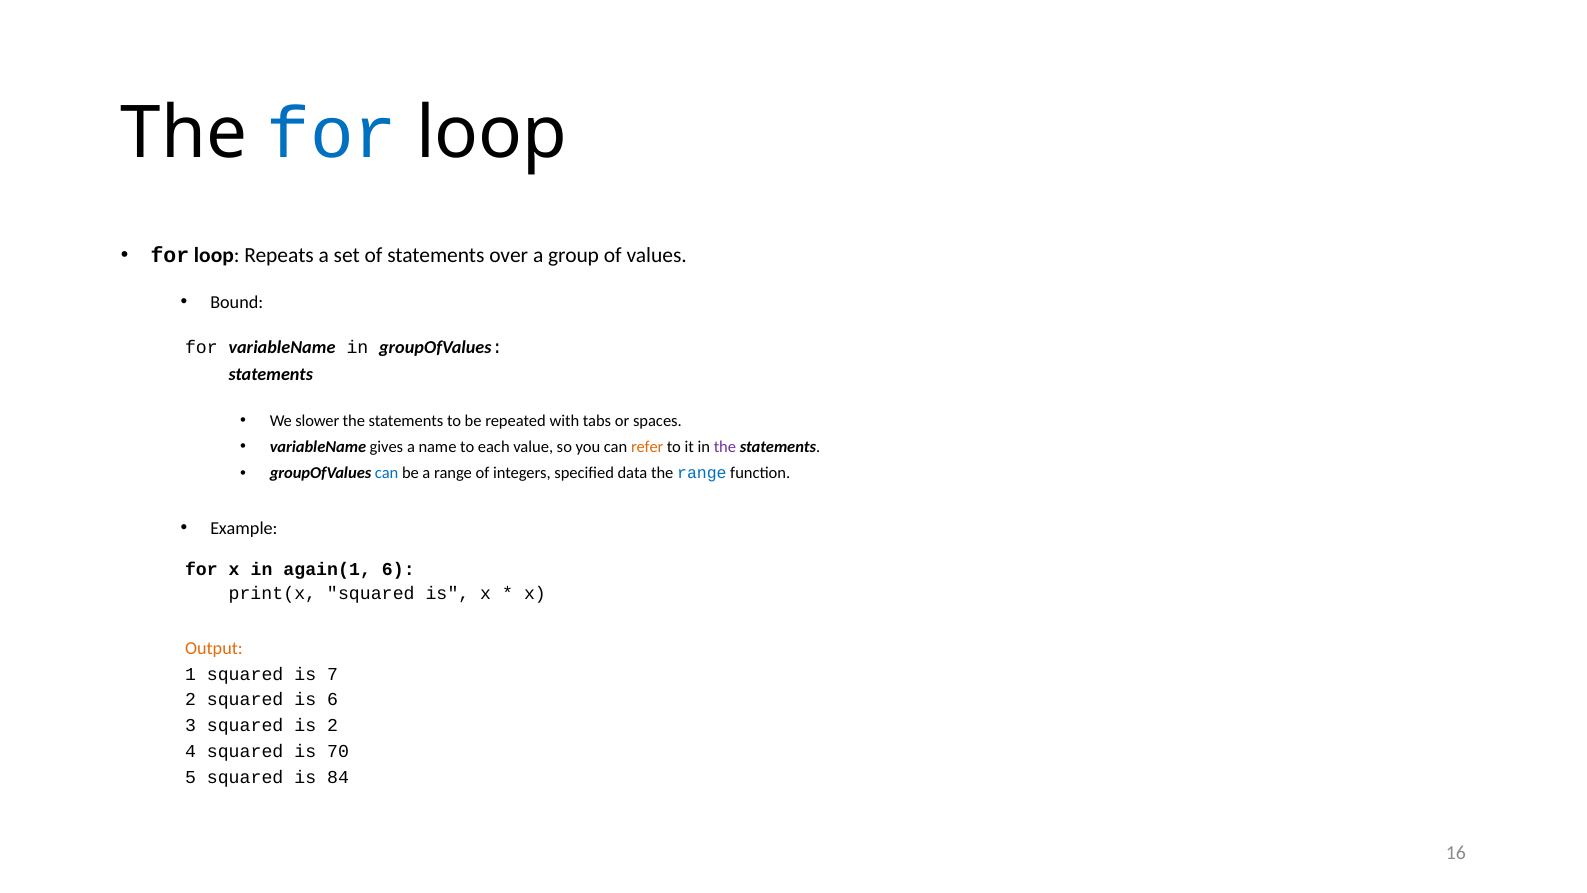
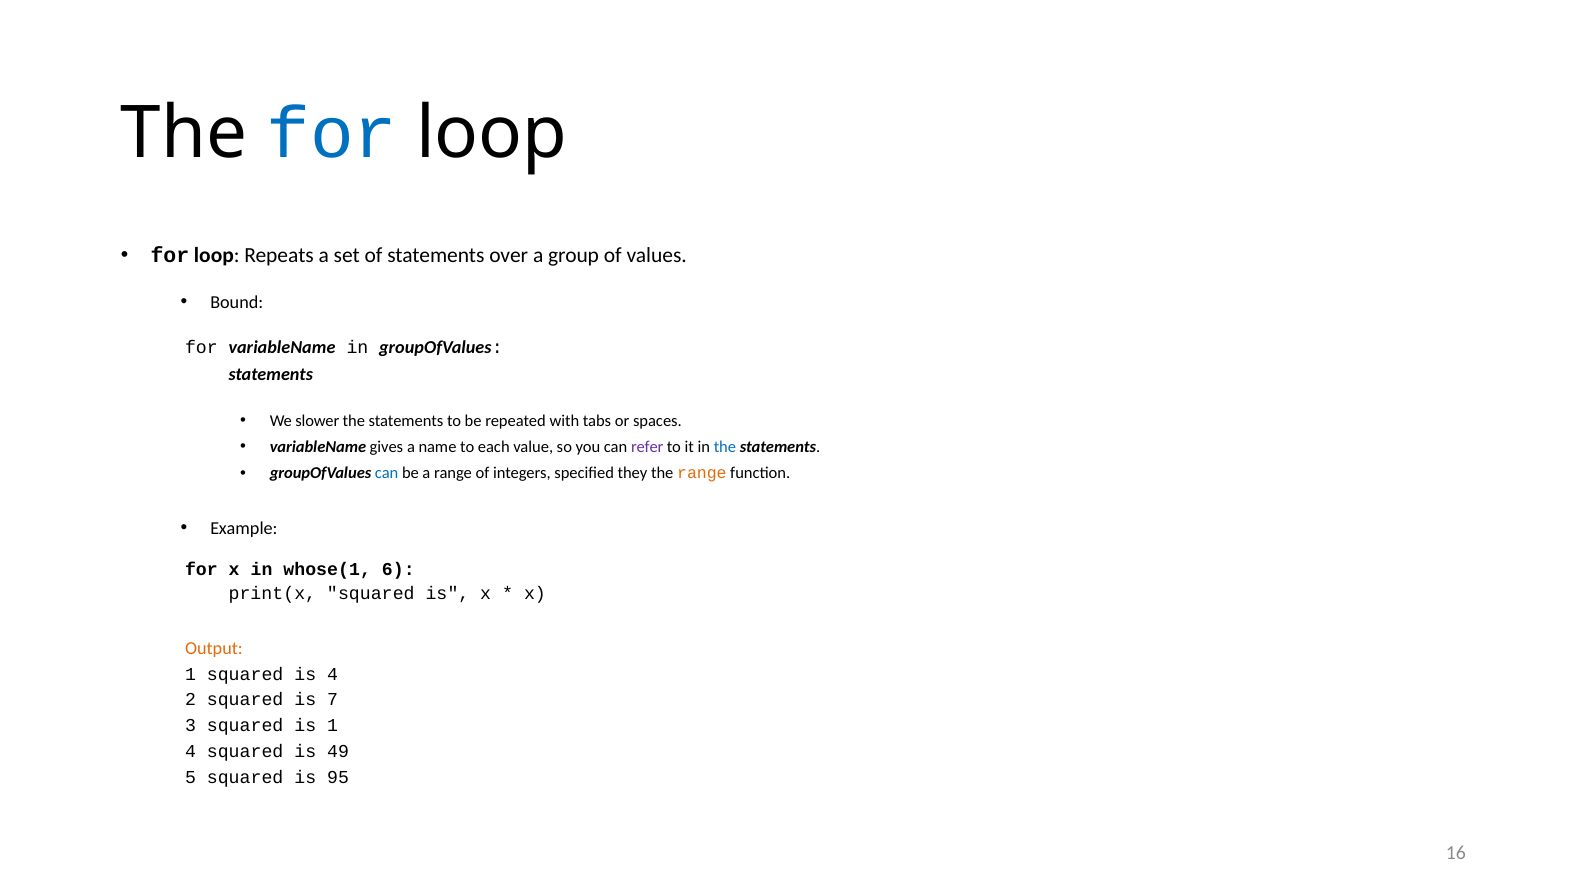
refer colour: orange -> purple (647, 447)
the colour: purple -> blue (725, 447)
data: data -> they (632, 473)
range colour: blue -> orange (702, 473)
again(1: again(1 -> whose(1 (327, 569)
is 7: 7 -> 4 (333, 674)
is 6: 6 -> 7 (333, 700)
is 2: 2 -> 1 (333, 725)
70: 70 -> 49 (338, 751)
84: 84 -> 95 (338, 777)
